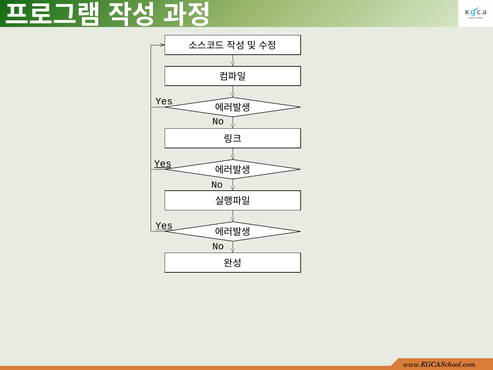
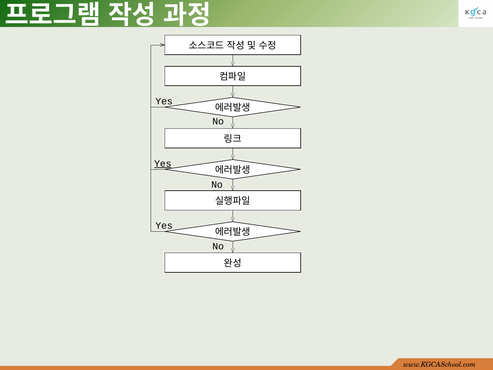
Yes underline: present -> none (164, 226)
